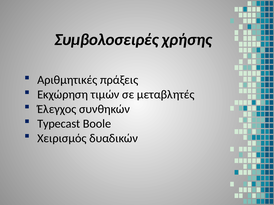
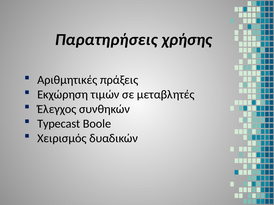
Συμβολοσειρές: Συμβολοσειρές -> Παρατηρήσεις (106, 40)
